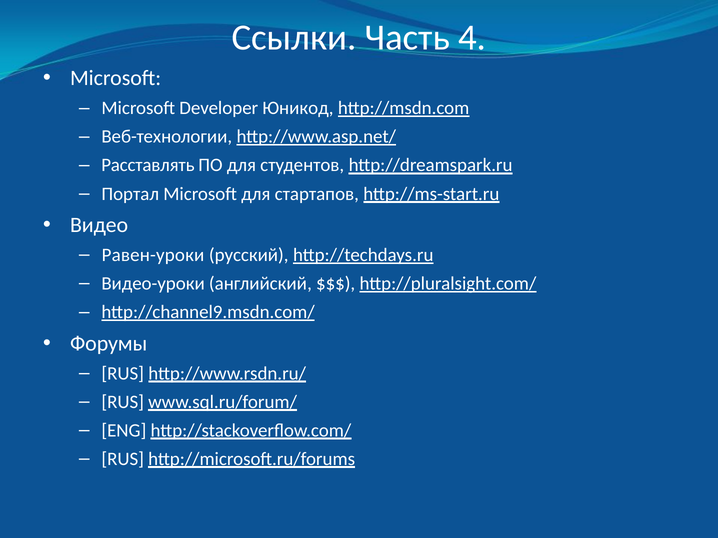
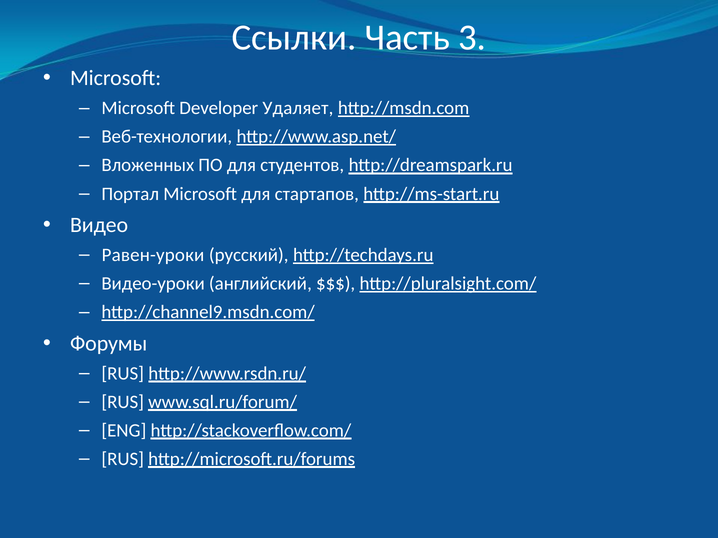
4: 4 -> 3 (472, 37)
Юникод: Юникод -> Удаляет (298, 108)
Расставлять: Расставлять -> Вложенных (148, 165)
